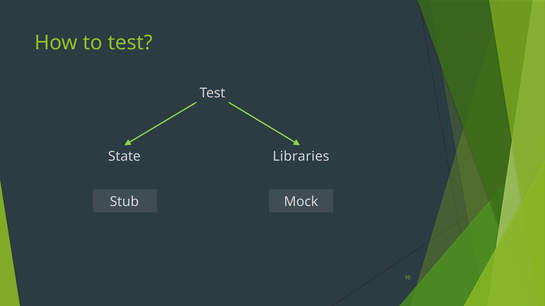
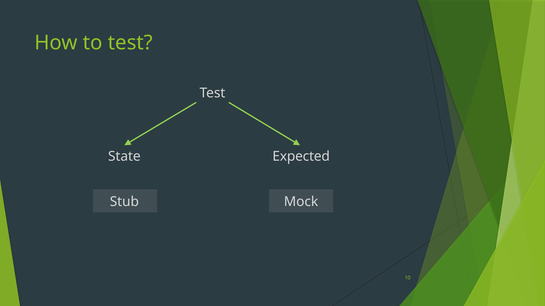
Libraries: Libraries -> Expected (301, 157)
